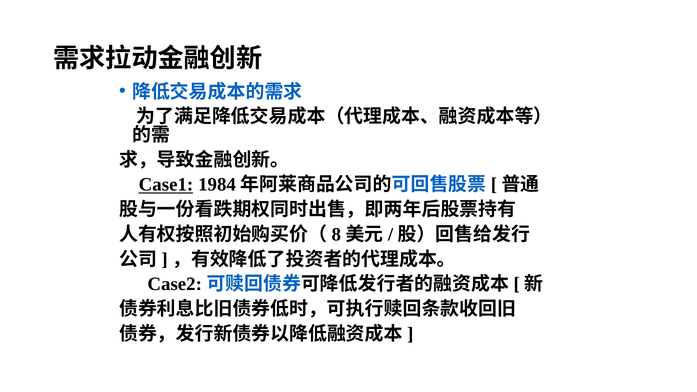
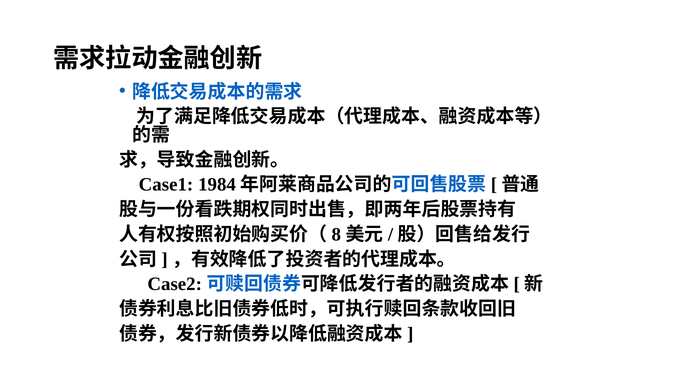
Case1 underline: present -> none (166, 185)
